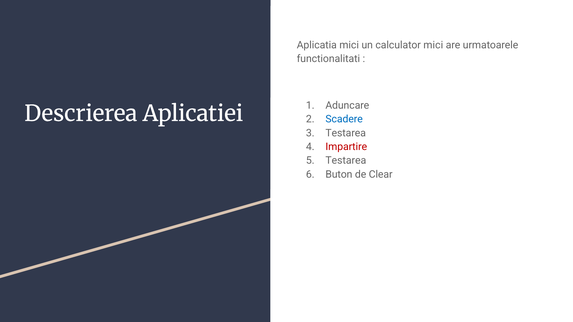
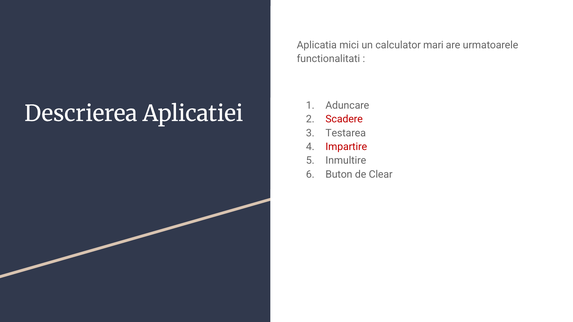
calculator mici: mici -> mari (433, 45)
Scadere colour: blue -> red (344, 119)
Testarea: Testarea -> Inmultire (346, 161)
